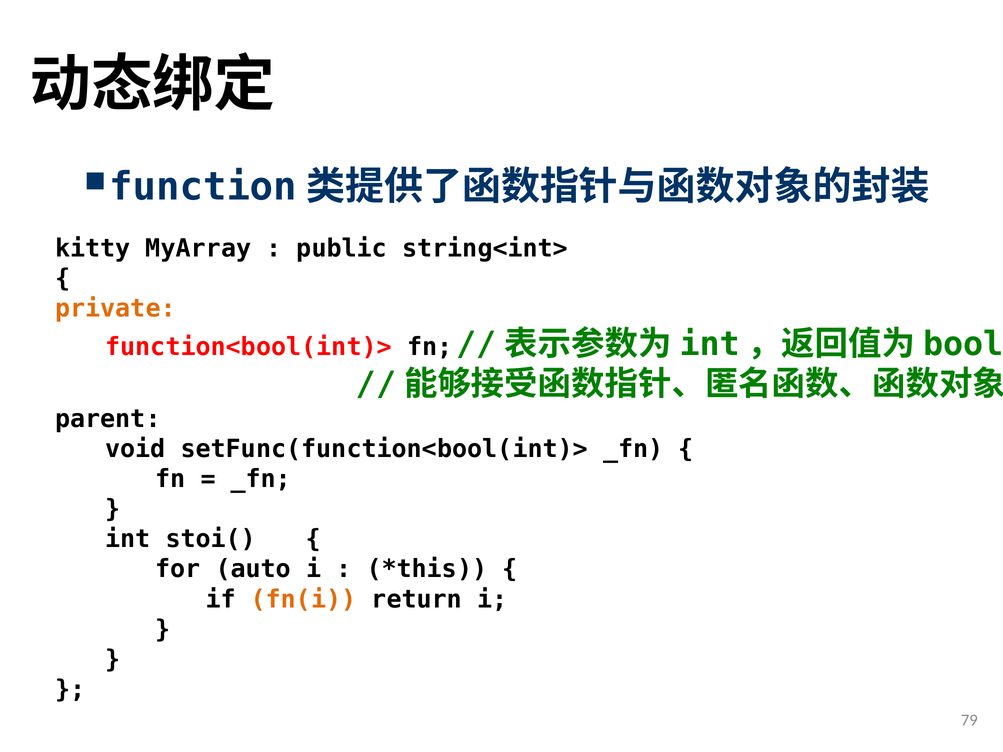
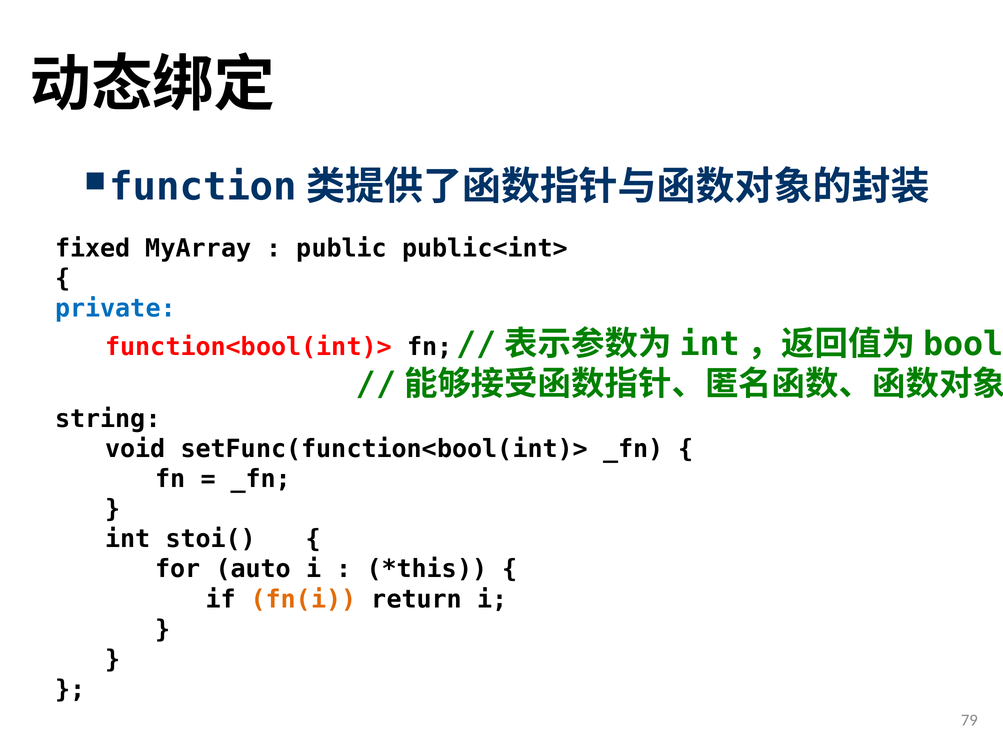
kitty: kitty -> fixed (93, 248)
string<int>: string<int> -> public<int> (485, 248)
private colour: orange -> blue (115, 309)
parent: parent -> string (108, 419)
